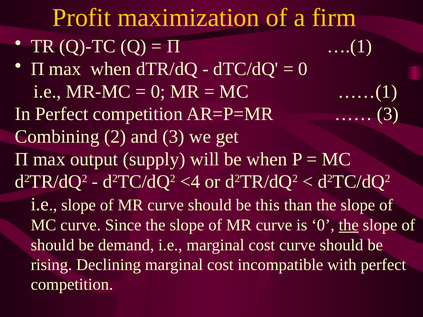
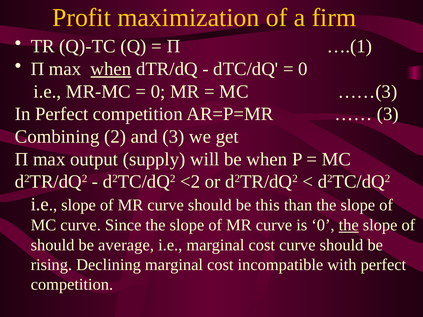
when underline: none -> present (111, 69)
……(1: ……(1 -> ……(3 (368, 92)
<4: <4 -> <2 (190, 182)
demand: demand -> average (126, 245)
